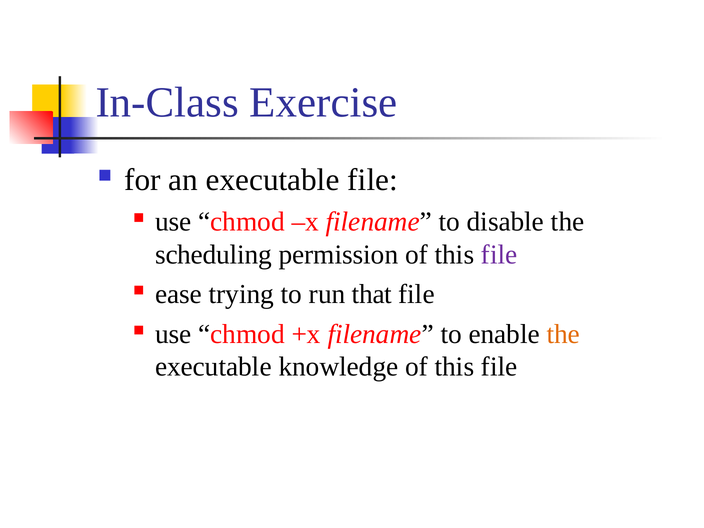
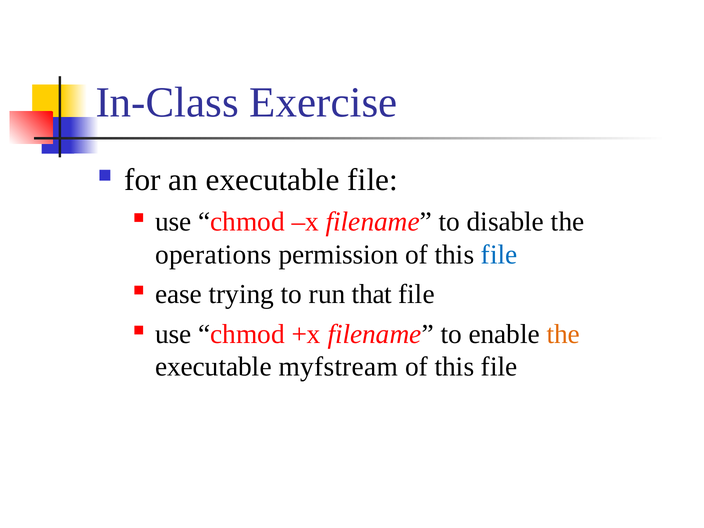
scheduling: scheduling -> operations (213, 255)
file colour: purple -> blue (499, 255)
knowledge: knowledge -> myfstream (338, 367)
